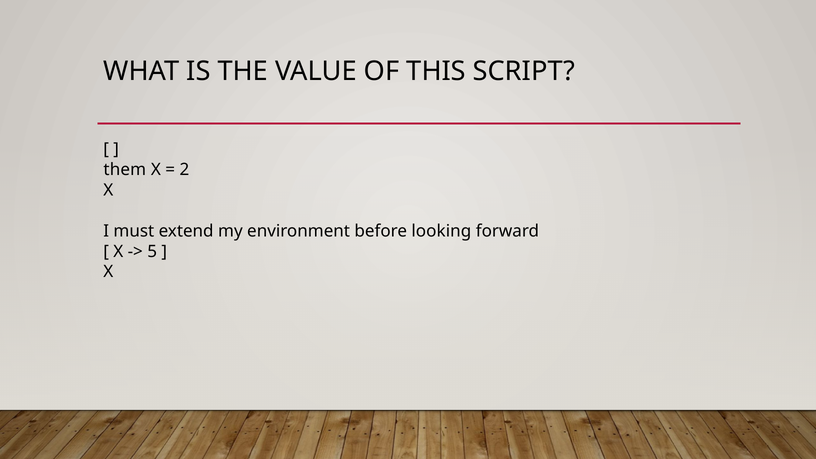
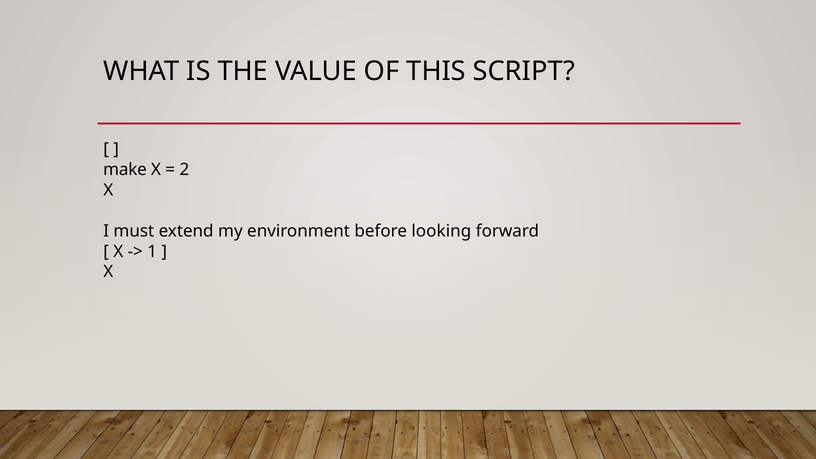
them: them -> make (125, 170)
5: 5 -> 1 (152, 251)
